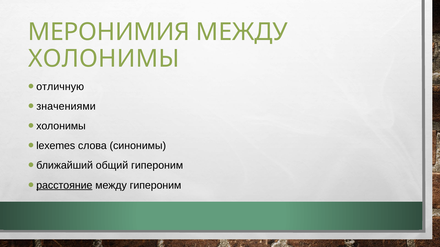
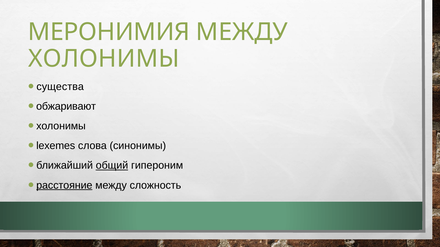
отличную: отличную -> существа (60, 87)
значениями: значениями -> обжаривают (66, 107)
общий underline: none -> present (112, 166)
между гипероним: гипероним -> сложность (155, 186)
